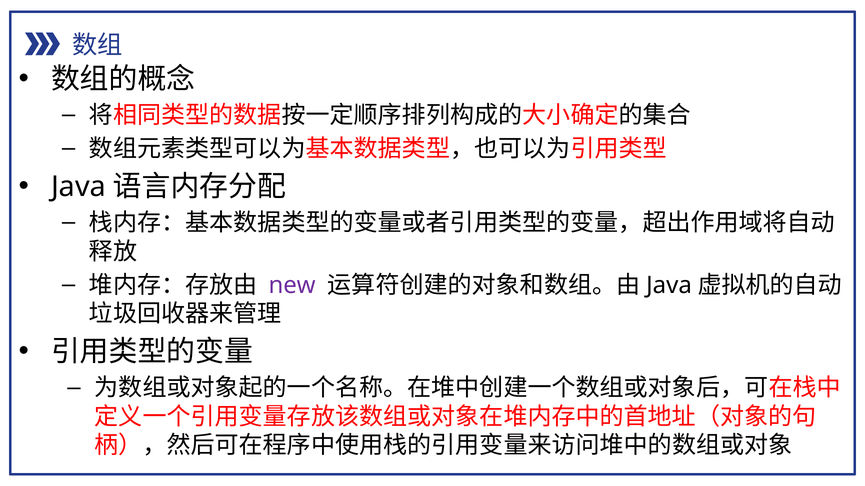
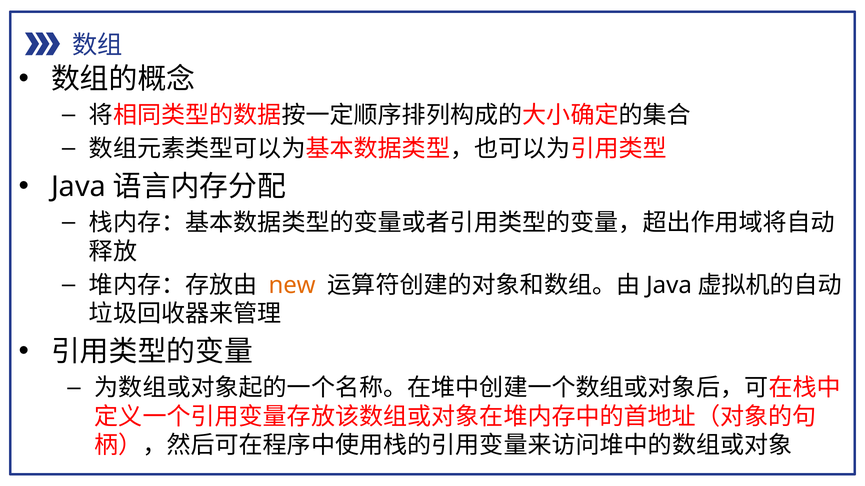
new colour: purple -> orange (292, 286)
